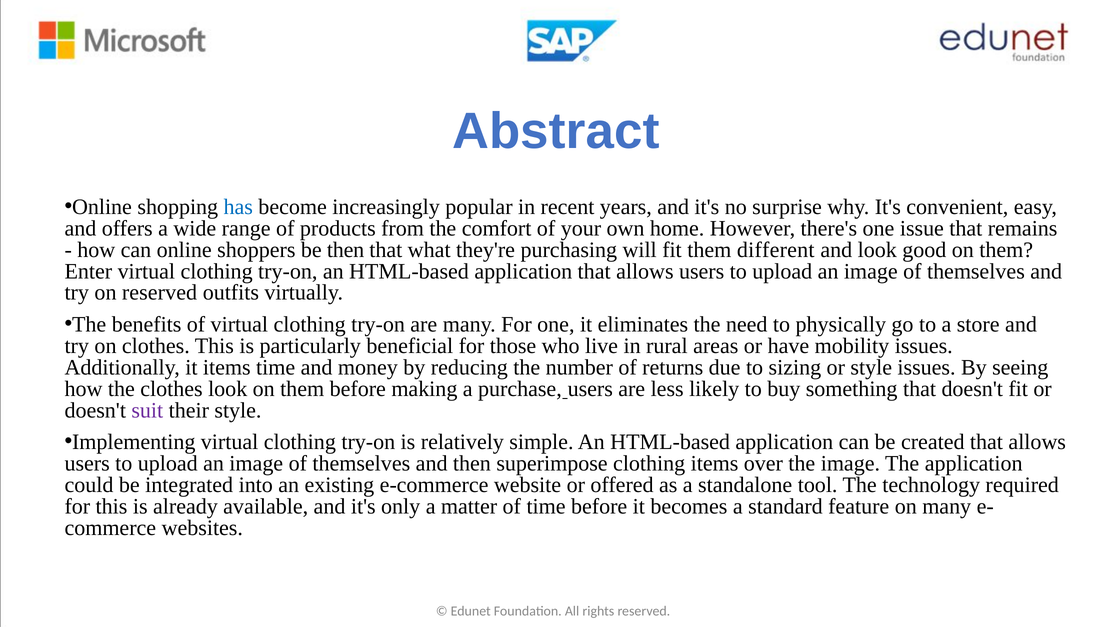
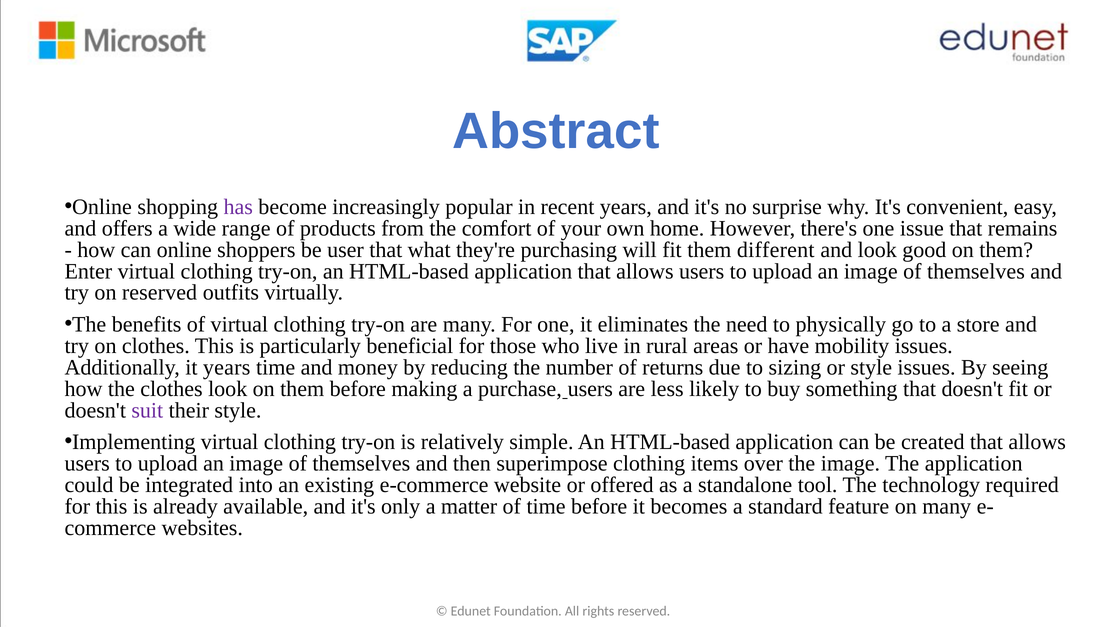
has colour: blue -> purple (238, 207)
be then: then -> user (345, 250)
it items: items -> years (227, 368)
